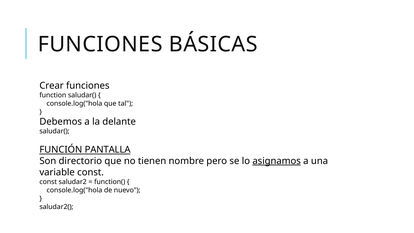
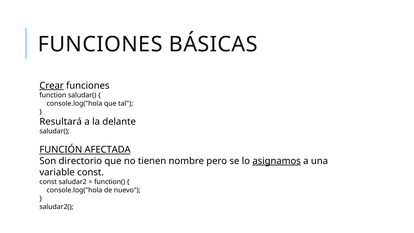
Crear underline: none -> present (52, 86)
Debemos: Debemos -> Resultará (61, 122)
PANTALLA: PANTALLA -> AFECTADA (108, 150)
